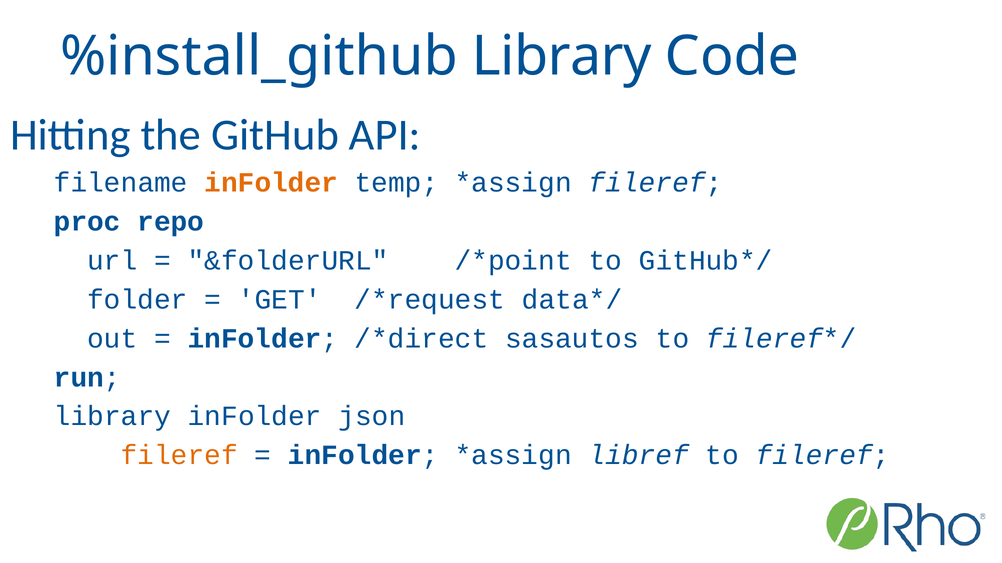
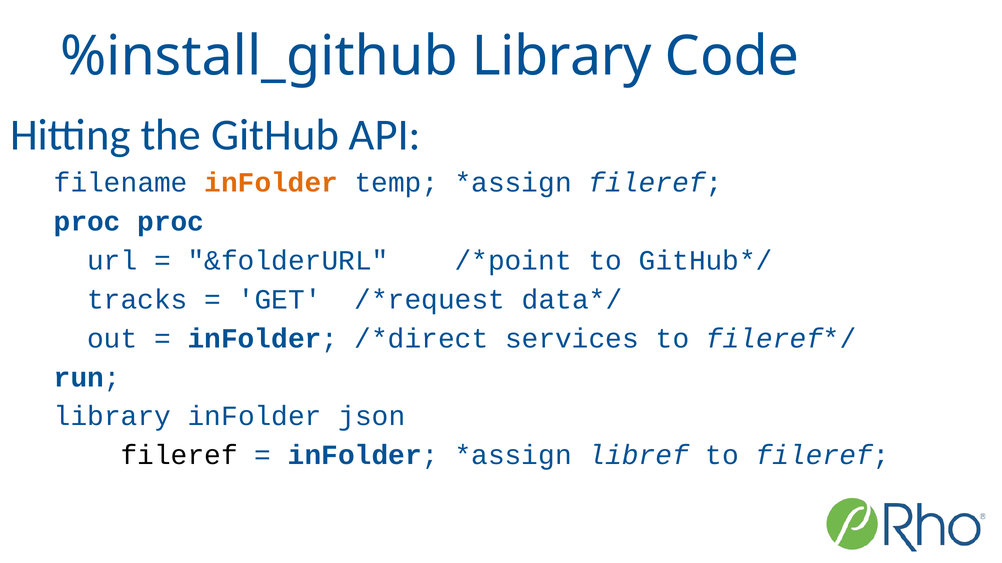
proc repo: repo -> proc (171, 222)
folder: folder -> tracks (137, 300)
sasautos: sasautos -> services (572, 339)
fileref colour: orange -> black (179, 456)
